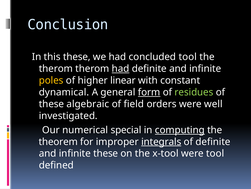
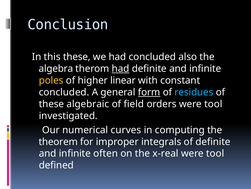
concluded tool: tool -> also (188, 57)
therom: therom -> algebra (56, 68)
dynamical: dynamical -> concluded (64, 92)
residues colour: light green -> light blue (194, 92)
orders were well: well -> tool (213, 104)
special: special -> curves (126, 129)
computing underline: present -> none (180, 129)
integrals underline: present -> none (161, 141)
infinite these: these -> often (106, 153)
x-tool: x-tool -> x-real (165, 153)
